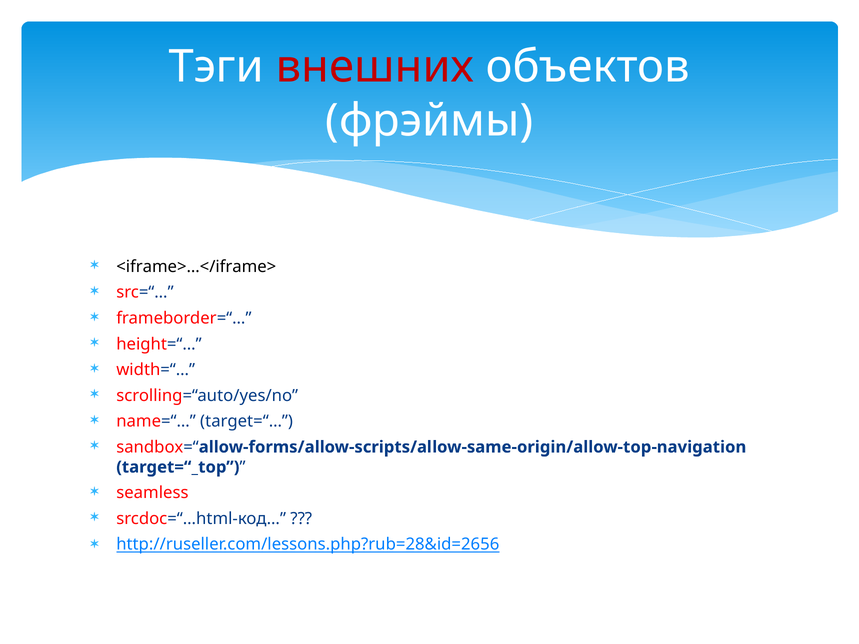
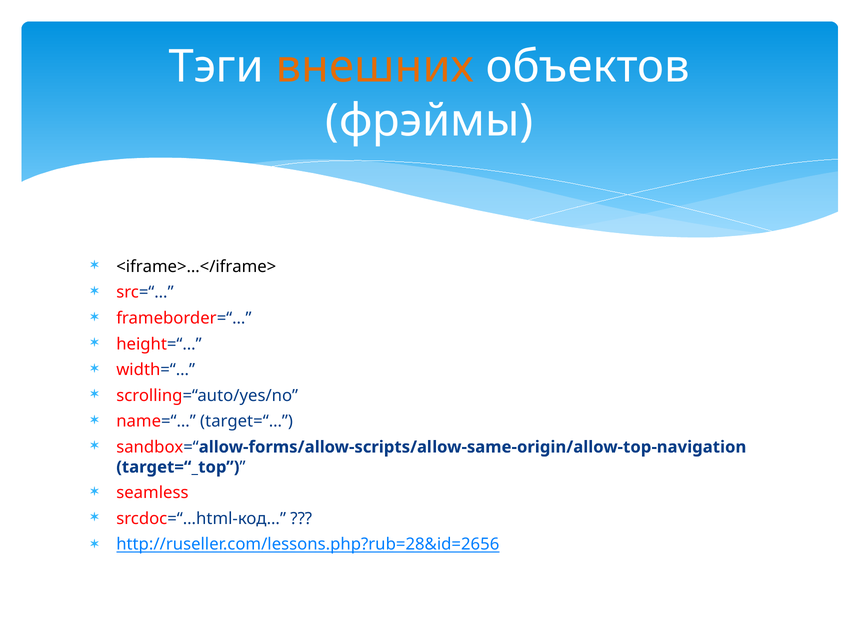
внешних colour: red -> orange (375, 67)
